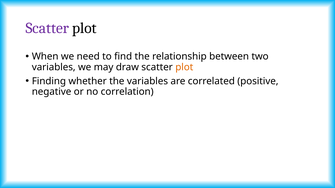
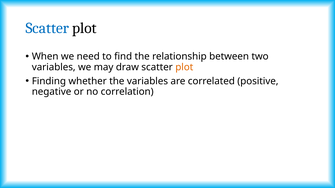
Scatter colour: purple -> blue (47, 28)
